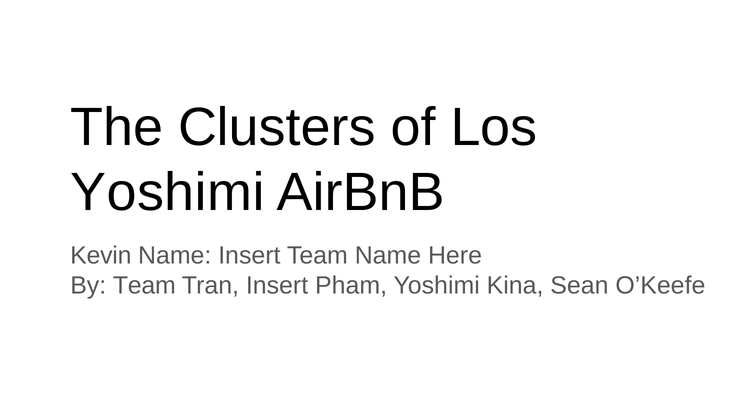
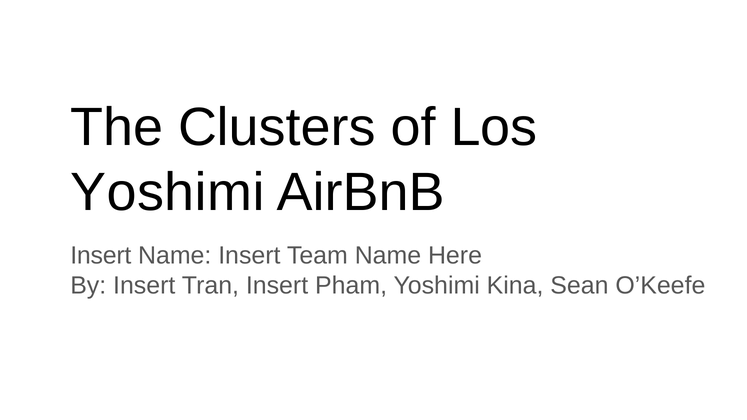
Kevin: Kevin -> Insert (101, 256)
By Team: Team -> Insert (144, 286)
